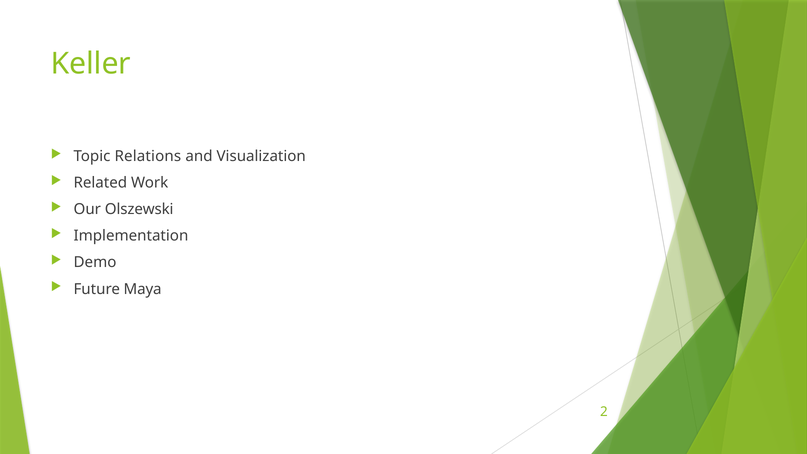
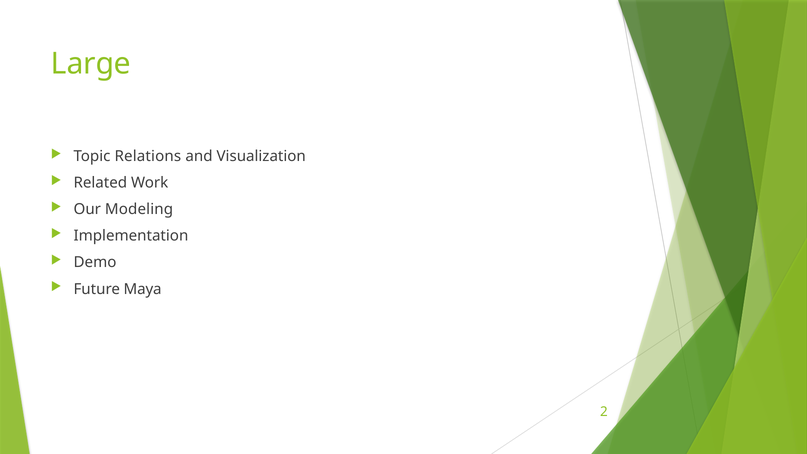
Keller: Keller -> Large (91, 64)
Olszewski: Olszewski -> Modeling (139, 209)
